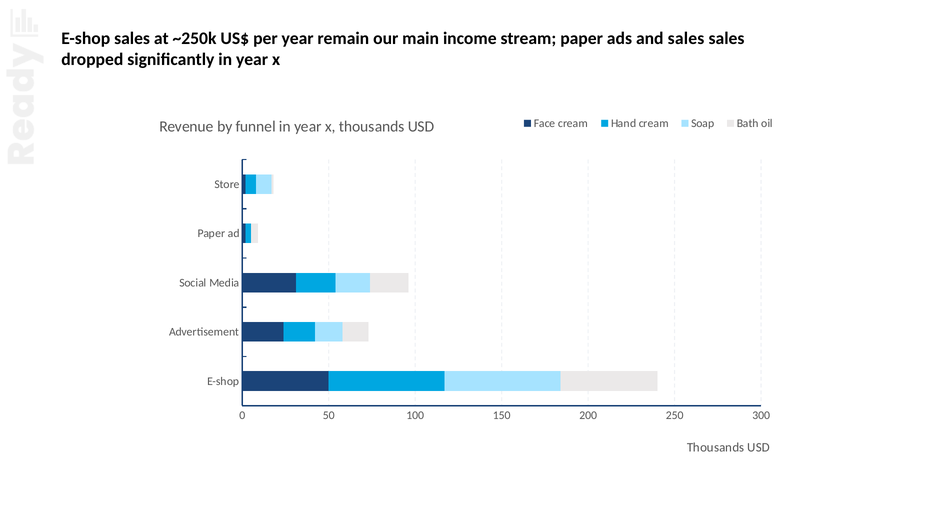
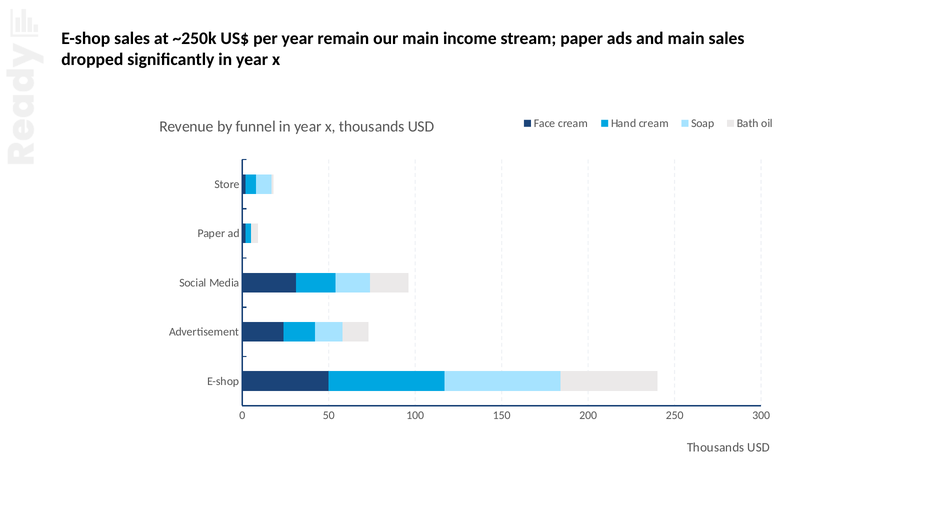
and sales: sales -> main (686, 38)
